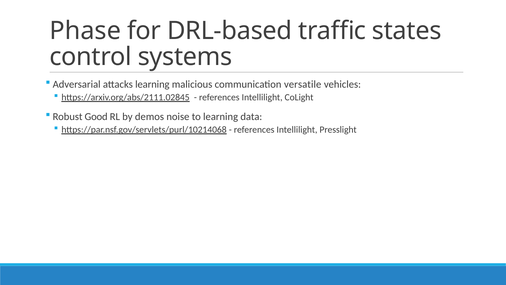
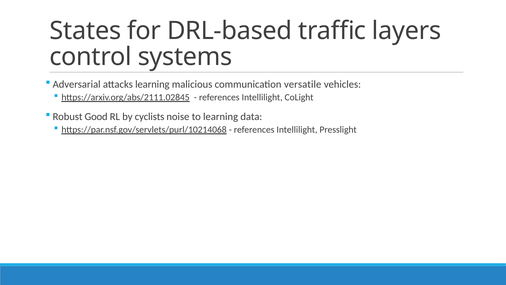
Phase: Phase -> States (85, 31)
states: states -> layers (407, 31)
demos: demos -> cyclists (150, 116)
